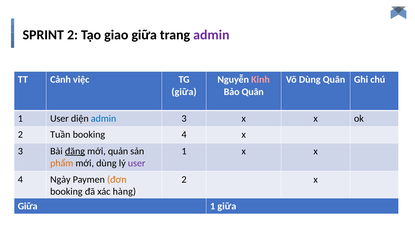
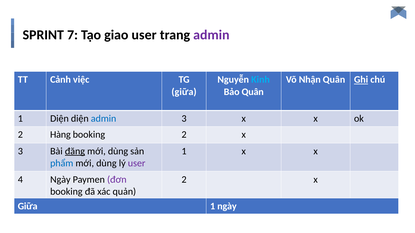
SPRINT 2: 2 -> 7 (72, 35)
giao giữa: giữa -> user (144, 35)
Kinh colour: pink -> light blue (260, 80)
Võ Dùng: Dùng -> Nhận (310, 80)
Ghi underline: none -> present (361, 80)
1 User: User -> Diện (59, 119)
Tuần: Tuần -> Hàng (60, 135)
booking 4: 4 -> 2 (184, 135)
quản: quản -> dùng (118, 151)
phẩm colour: orange -> blue (62, 164)
đơn colour: orange -> purple (117, 180)
hàng: hàng -> quản (124, 192)
1 giữa: giữa -> ngày (227, 207)
